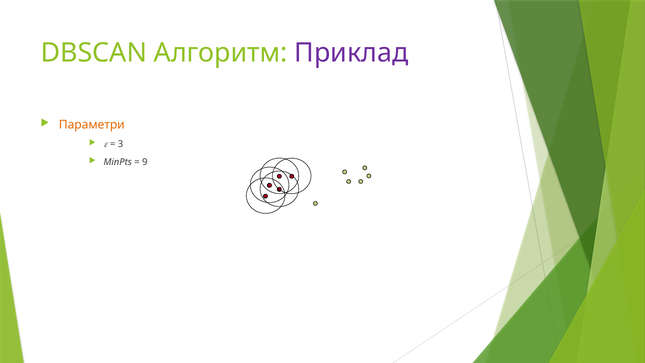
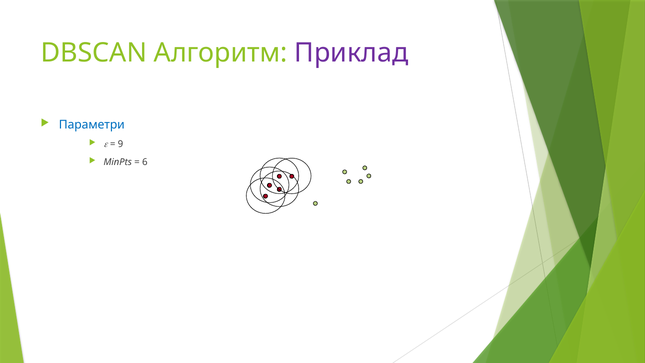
Параметри colour: orange -> blue (92, 125)
3: 3 -> 9 (121, 144)
9: 9 -> 6 (145, 162)
